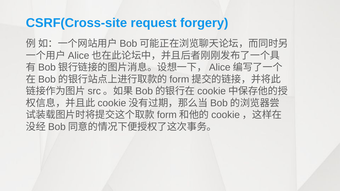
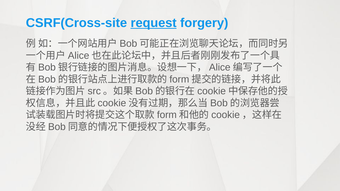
request underline: none -> present (154, 23)
